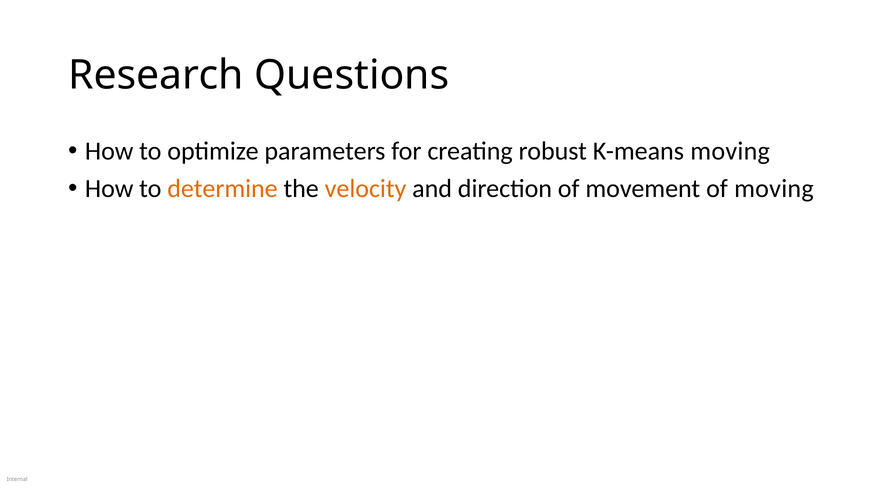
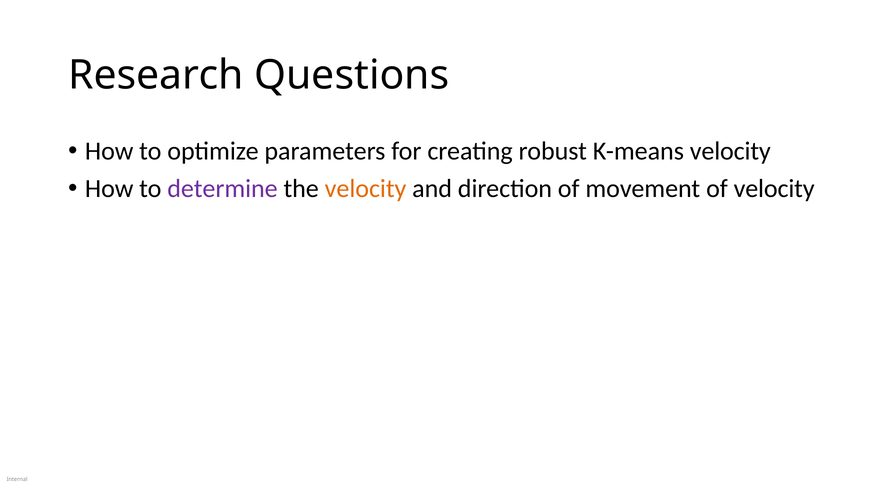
K-means moving: moving -> velocity (730, 151)
determine colour: orange -> purple (222, 189)
of moving: moving -> velocity (774, 189)
